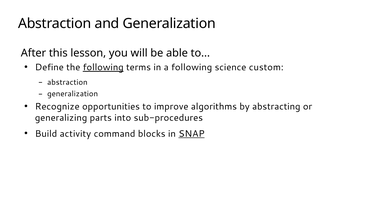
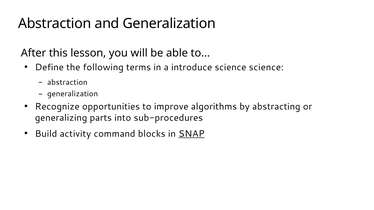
following underline: present -> none (103, 68)
a following: following -> introduce (192, 68)
science custom: custom -> science (266, 68)
